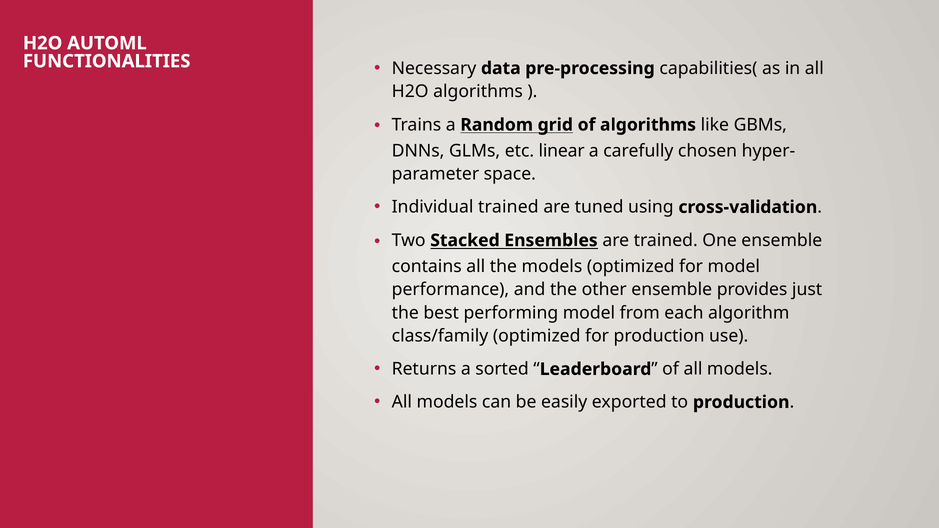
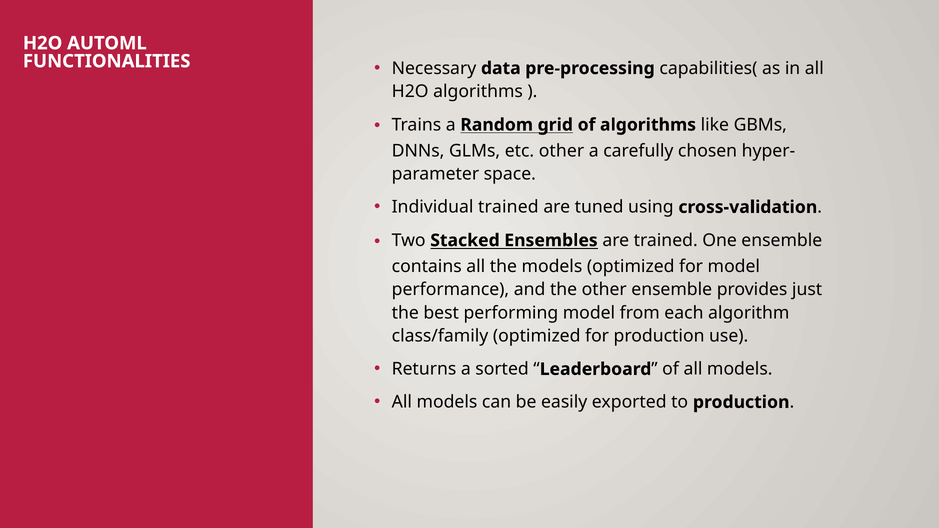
etc linear: linear -> other (561, 151)
